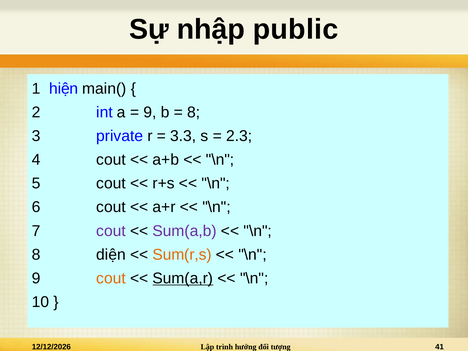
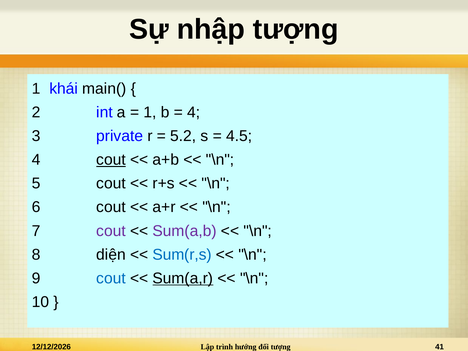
nhập public: public -> tượng (296, 29)
hiện: hiện -> khái (64, 89)
9: 9 -> 1 (150, 112)
8: 8 -> 4 (194, 112)
3.3: 3.3 -> 5.2 (183, 136)
2.3: 2.3 -> 4.5 (239, 136)
cout underline: none -> present (111, 160)
Sum(r,s colour: orange -> blue (182, 255)
cout colour: orange -> blue (111, 278)
